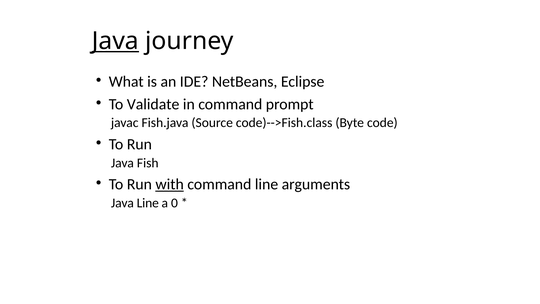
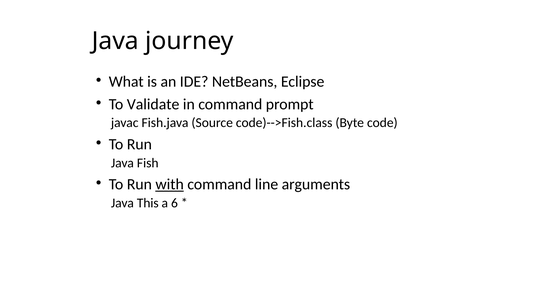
Java underline: present -> none (115, 41)
Java Line: Line -> This (148, 203)
0: 0 -> 6 (175, 203)
